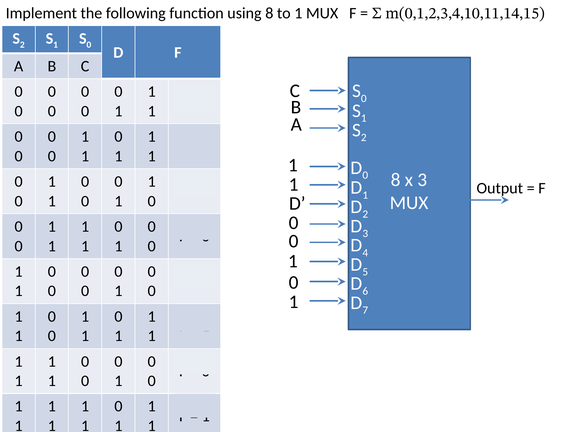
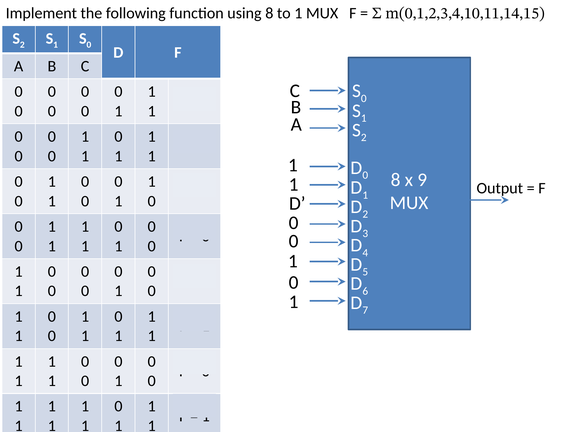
x 3: 3 -> 9 (422, 180)
